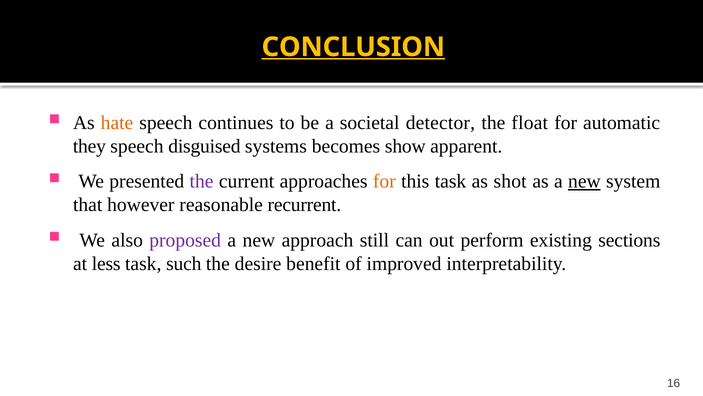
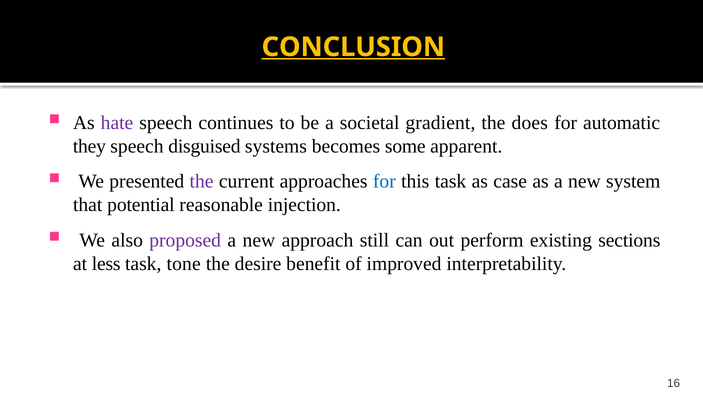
hate colour: orange -> purple (117, 123)
detector: detector -> gradient (440, 123)
float: float -> does (530, 123)
show: show -> some (405, 146)
for colour: orange -> blue (384, 181)
shot: shot -> case (510, 181)
new underline: present -> none (584, 181)
however: however -> potential (141, 205)
recurrent: recurrent -> injection (304, 205)
such: such -> tone (184, 263)
